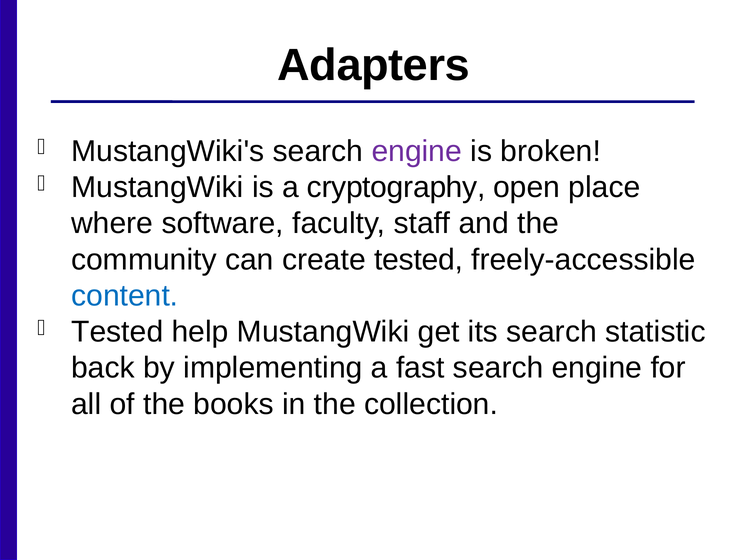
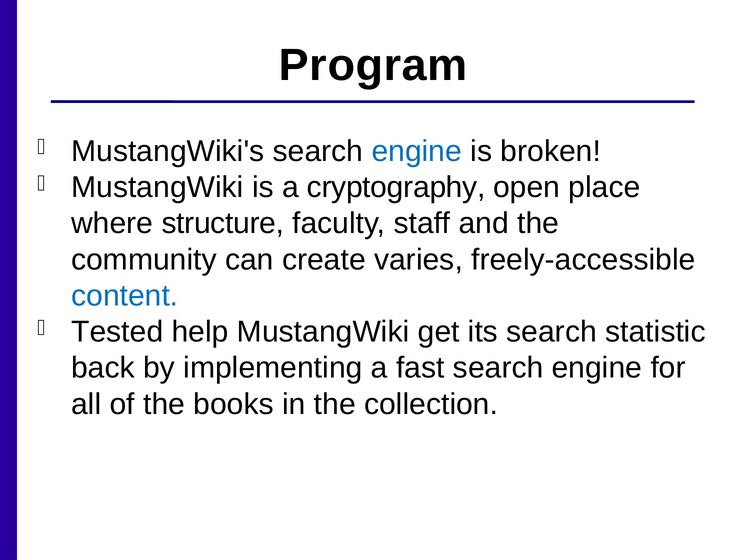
Adapters: Adapters -> Program (373, 65)
engine colour: purple -> blue (417, 151)
software: software -> structure (223, 224)
create tested: tested -> varies (419, 260)
